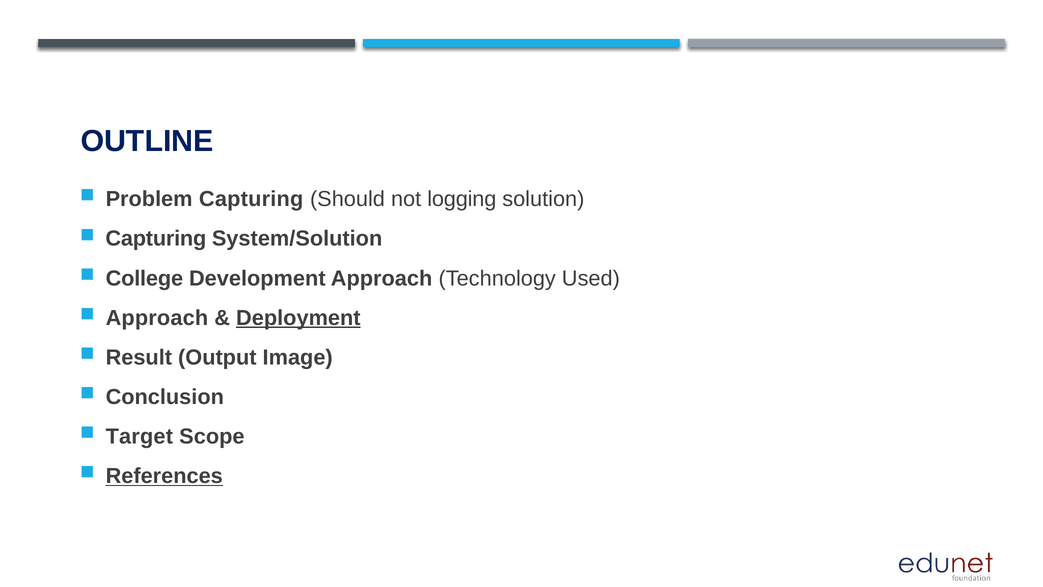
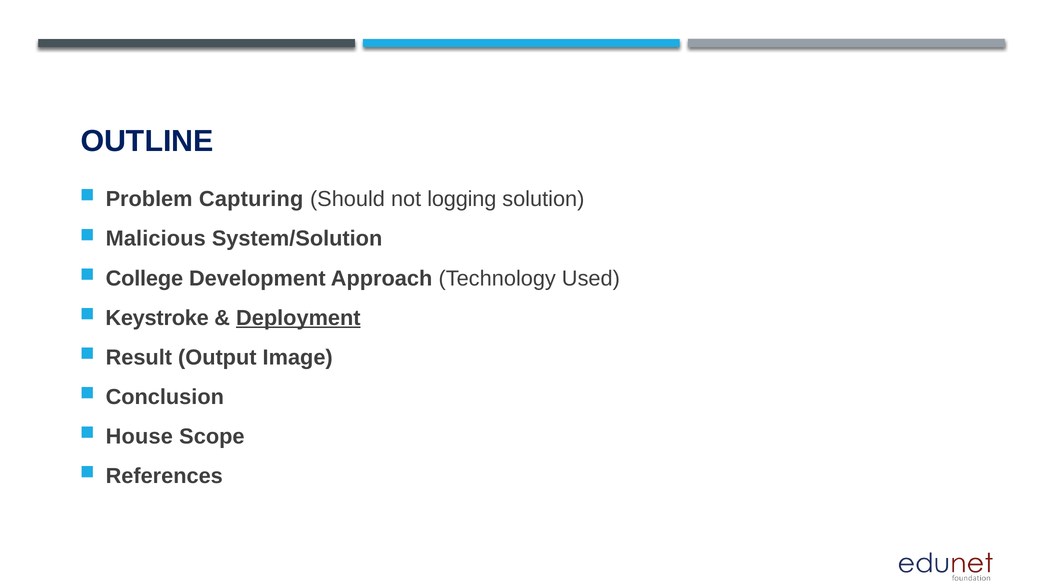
Capturing: Capturing -> Malicious (156, 239)
Approach: Approach -> Keystroke (157, 318)
Target: Target -> House (139, 436)
References underline: present -> none (164, 476)
